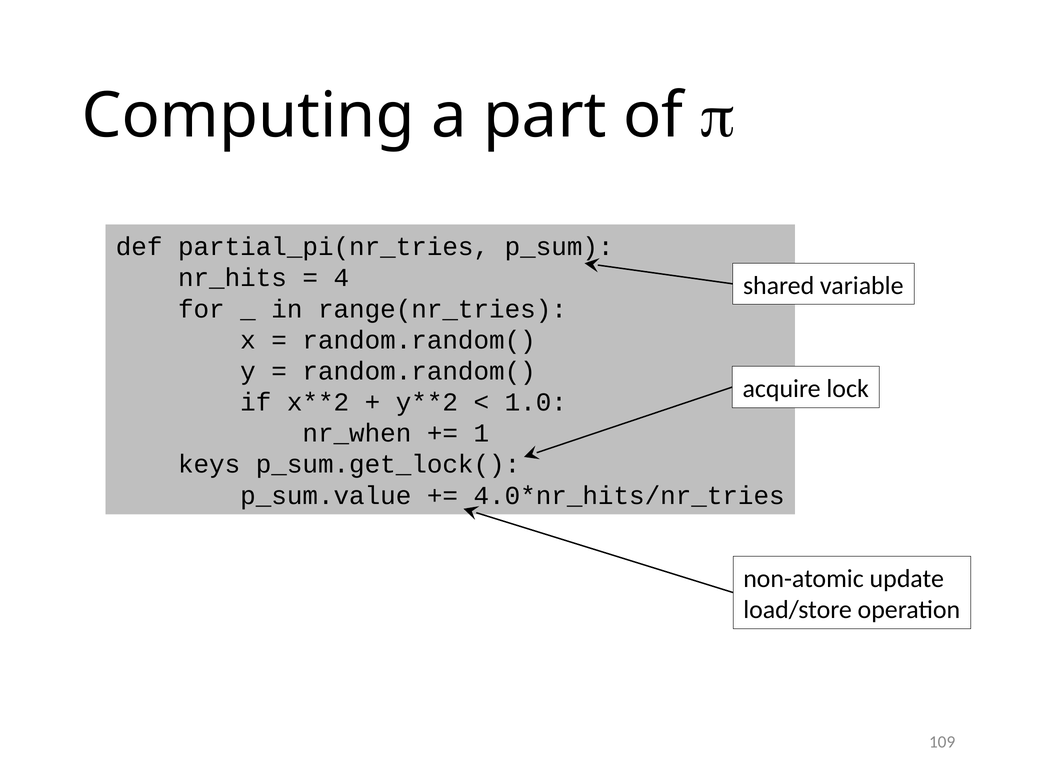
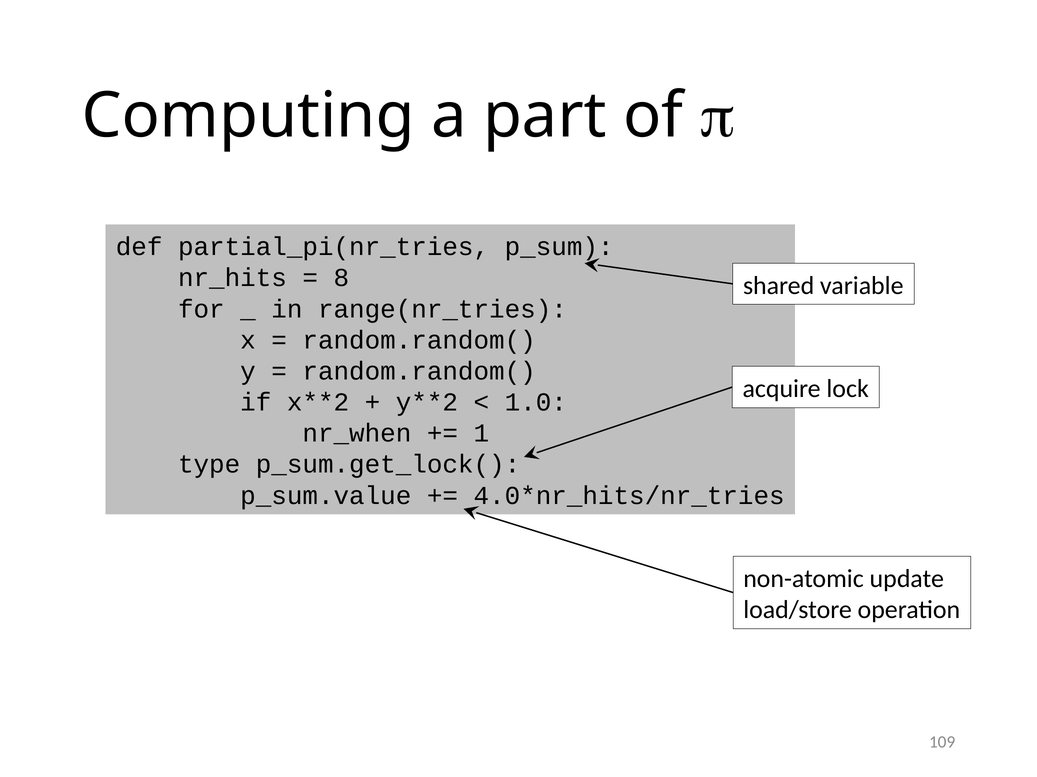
4: 4 -> 8 (341, 278)
keys: keys -> type (209, 465)
